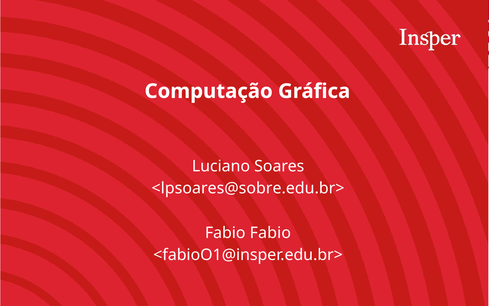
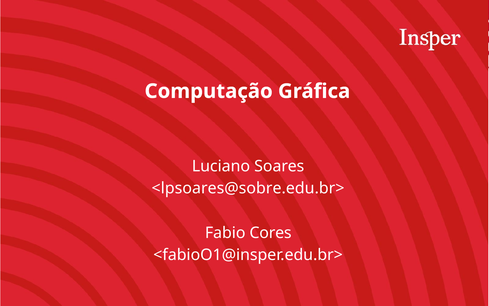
Fabio Fabio: Fabio -> Cores (271, 233)
